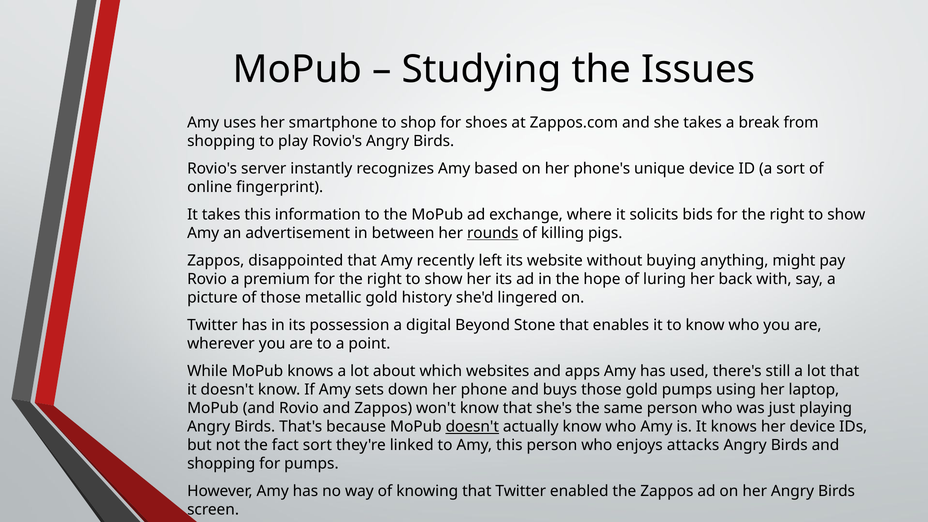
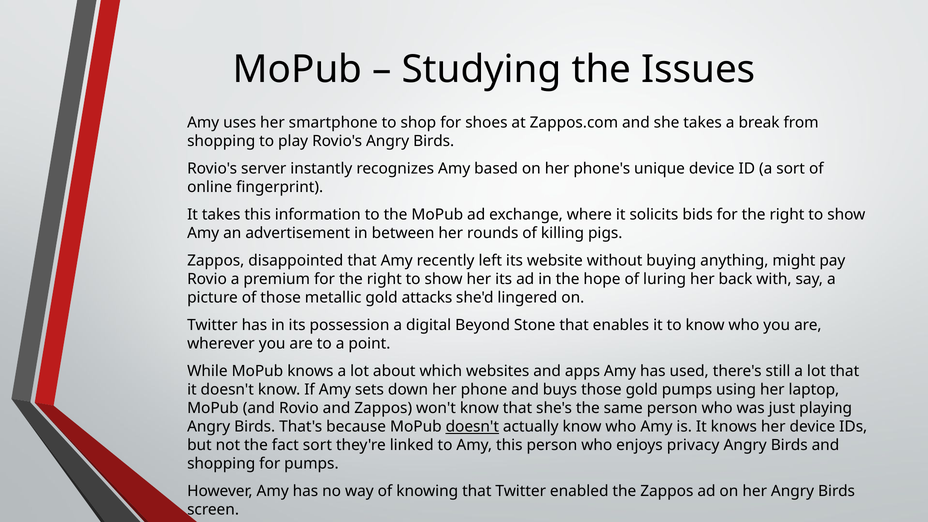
rounds underline: present -> none (493, 233)
history: history -> attacks (427, 298)
attacks: attacks -> privacy (693, 445)
